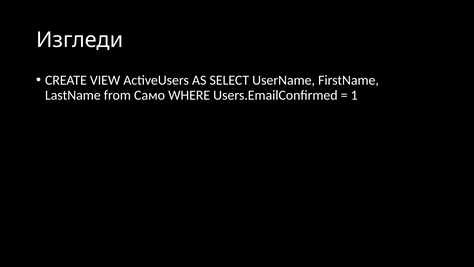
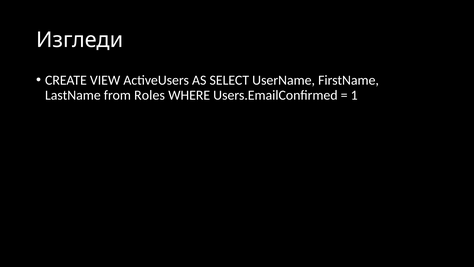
Само: Само -> Roles (150, 95)
